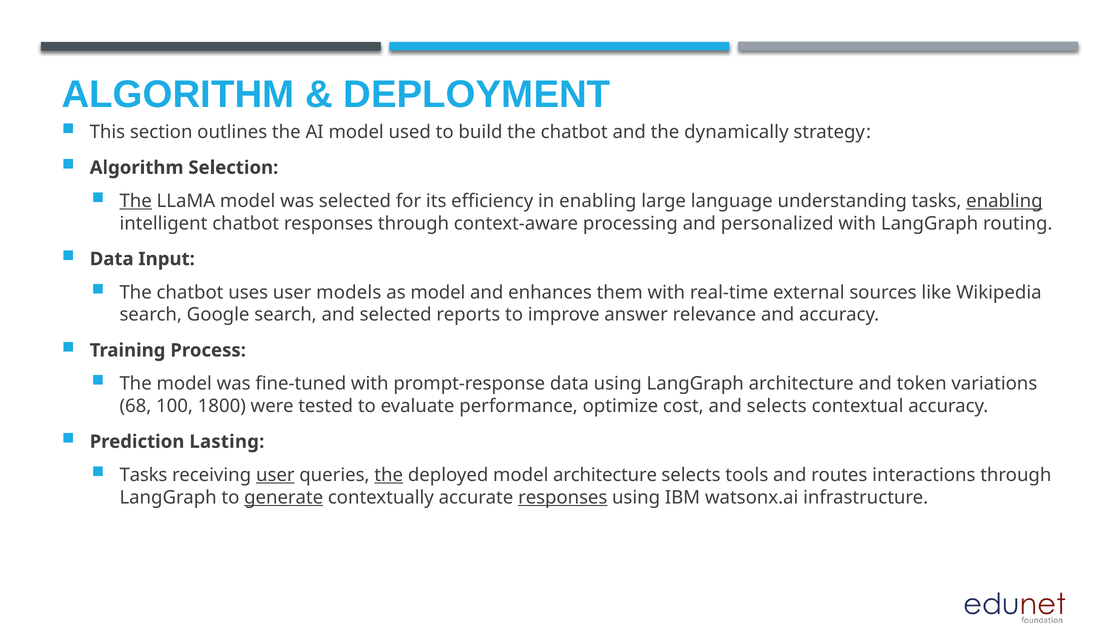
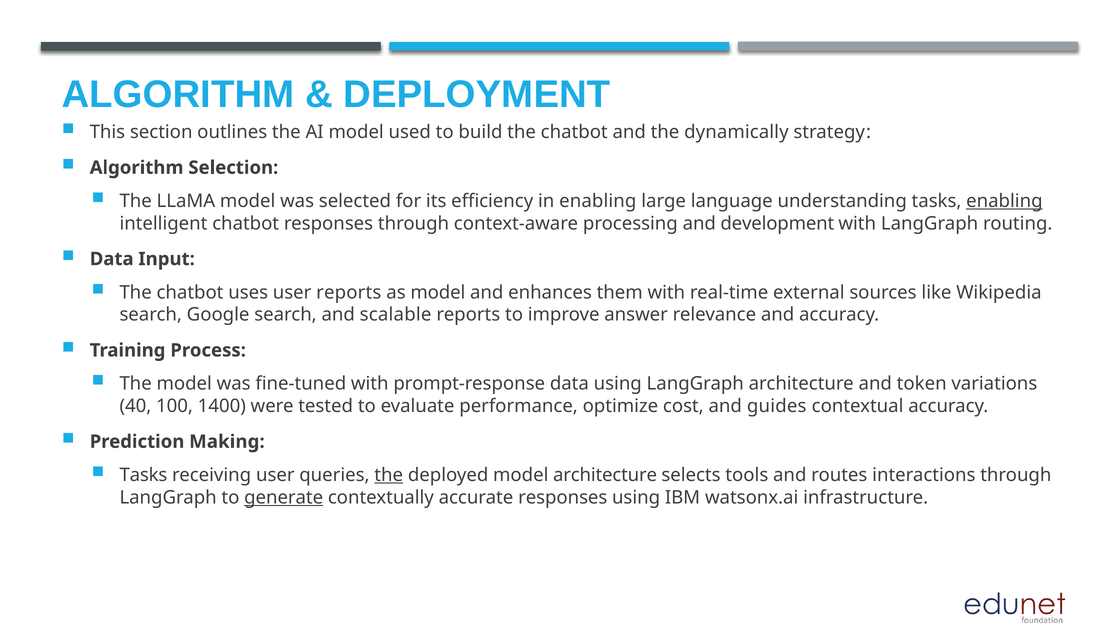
The underline: present -> none (136, 201)
personalized: personalized -> development (777, 223)
user models: models -> reports (349, 292)
and selected: selected -> scalable (396, 314)
68: 68 -> 40 (135, 406)
1800: 1800 -> 1400 (222, 406)
and selects: selects -> guides (777, 406)
Lasting: Lasting -> Making (227, 441)
user underline: present -> none (275, 475)
responses underline: present -> none (563, 497)
